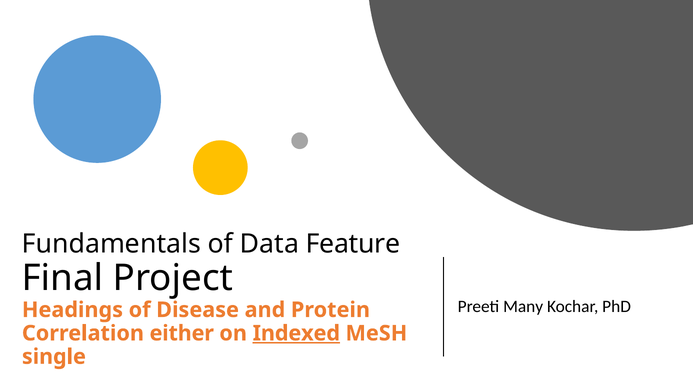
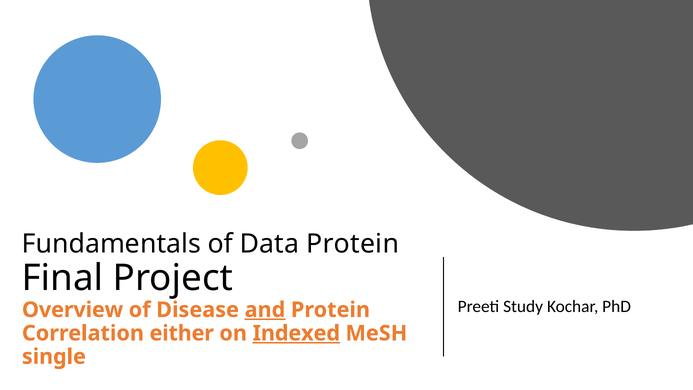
Data Feature: Feature -> Protein (353, 244)
Many: Many -> Study (523, 306)
Headings: Headings -> Overview (73, 310)
and underline: none -> present (265, 310)
